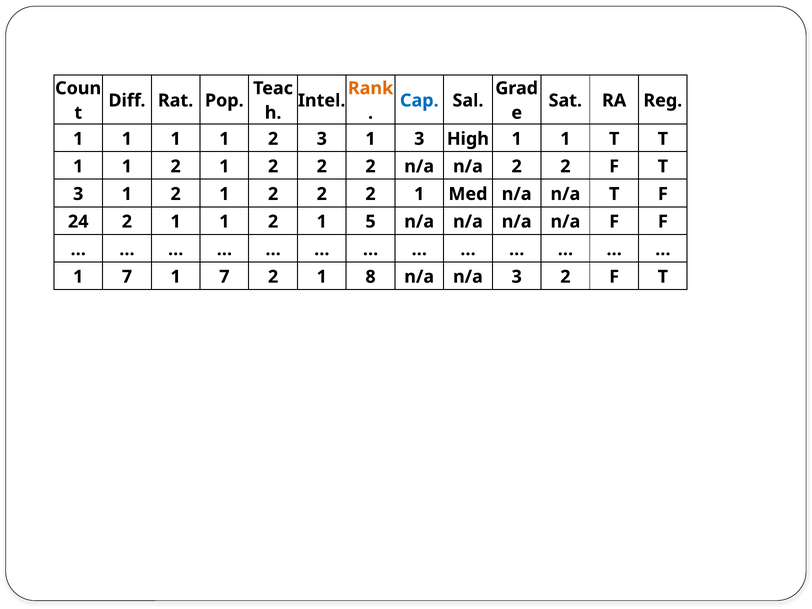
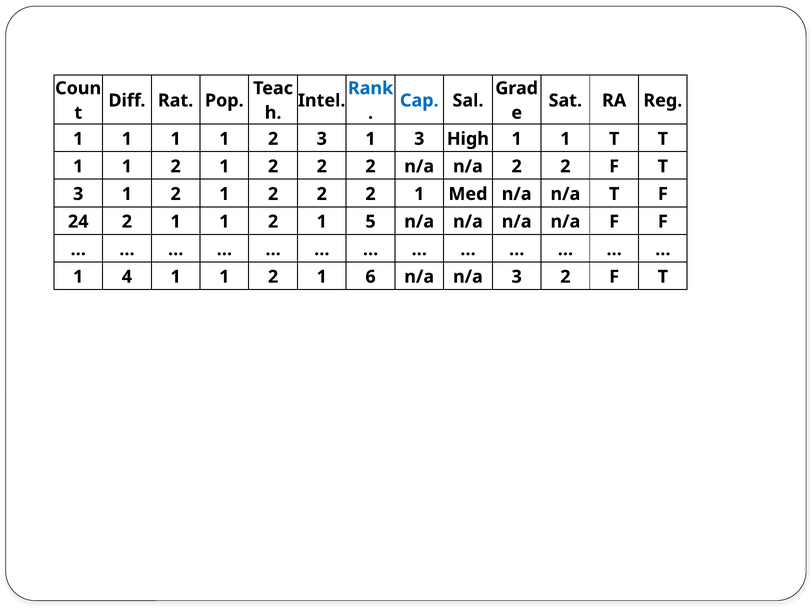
Rank colour: orange -> blue (371, 88)
7: 7 -> 4 (127, 277)
7: 7 -> 1 (224, 277)
8: 8 -> 6 (371, 277)
